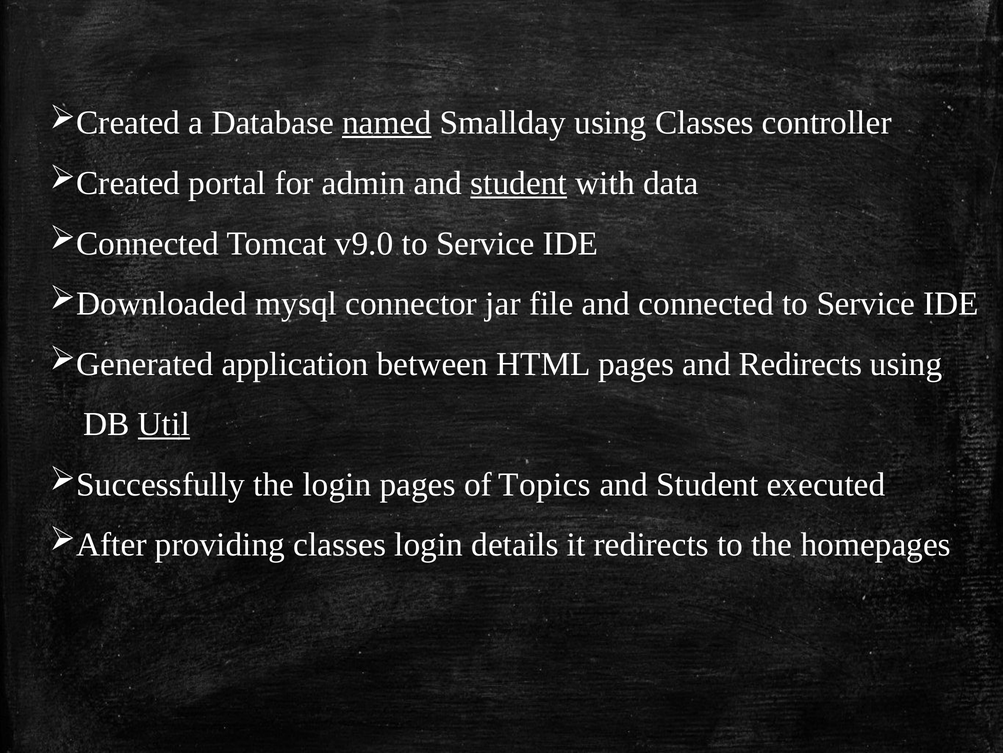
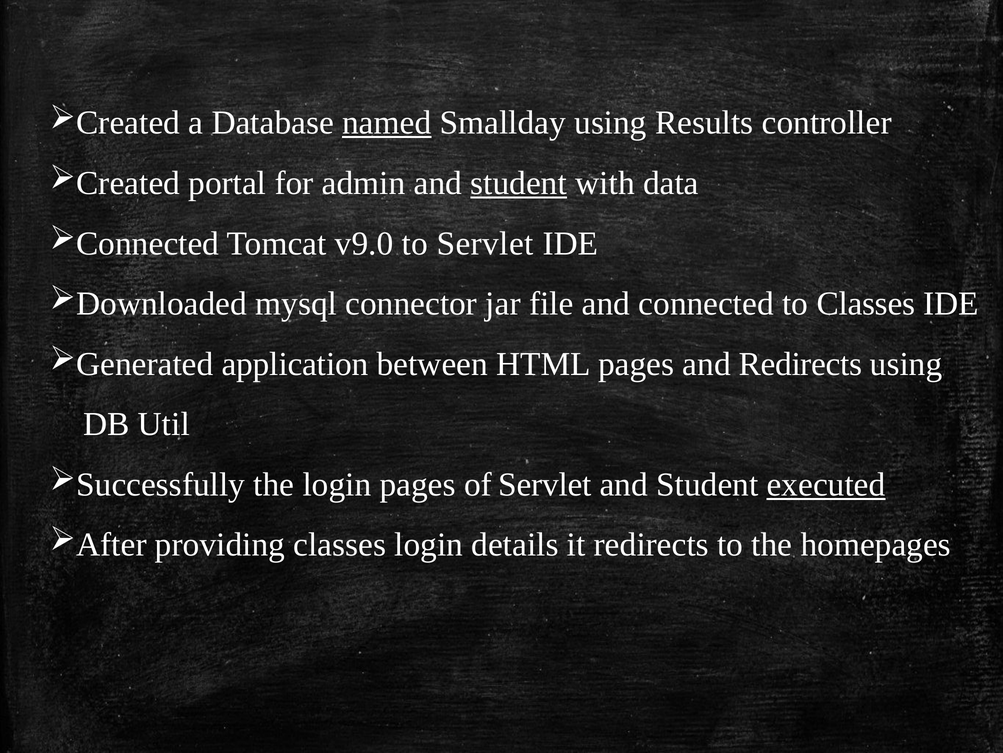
using Classes: Classes -> Results (704, 122)
v9.0 to Service: Service -> Servlet (485, 243)
connected to Service: Service -> Classes (866, 303)
Util underline: present -> none (164, 424)
of Topics: Topics -> Servlet (545, 484)
executed underline: none -> present (826, 484)
